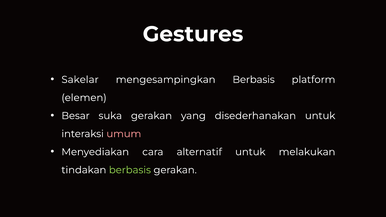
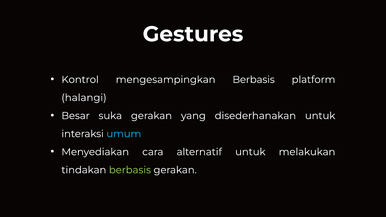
Sakelar: Sakelar -> Kontrol (80, 80)
elemen: elemen -> halangi (84, 98)
umum colour: pink -> light blue (124, 134)
